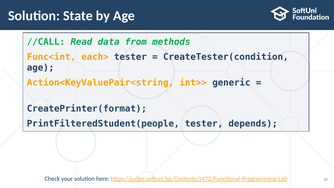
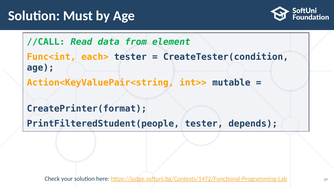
State: State -> Must (78, 16)
methods: methods -> element (171, 42)
generic: generic -> mutable (231, 83)
